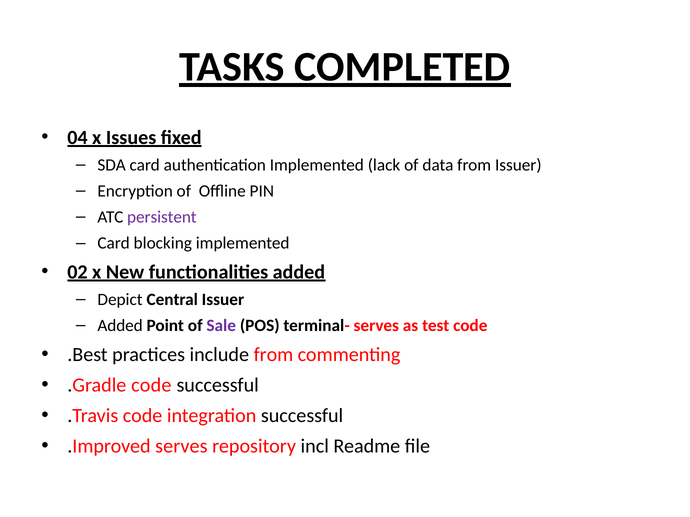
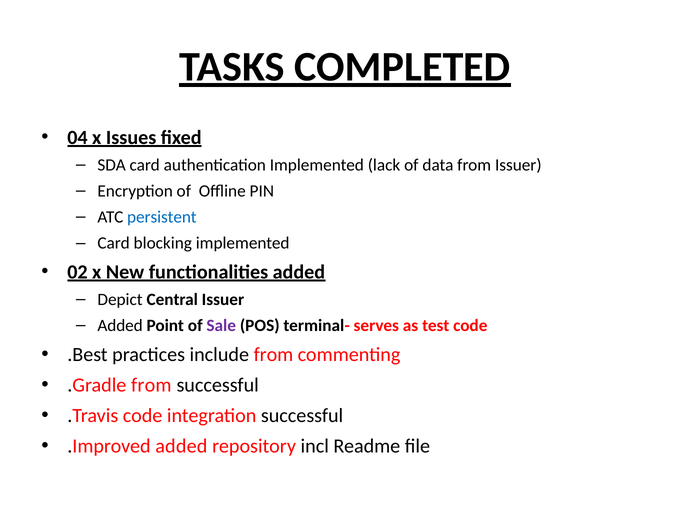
persistent colour: purple -> blue (162, 217)
.Gradle code: code -> from (151, 385)
.Improved serves: serves -> added (181, 446)
